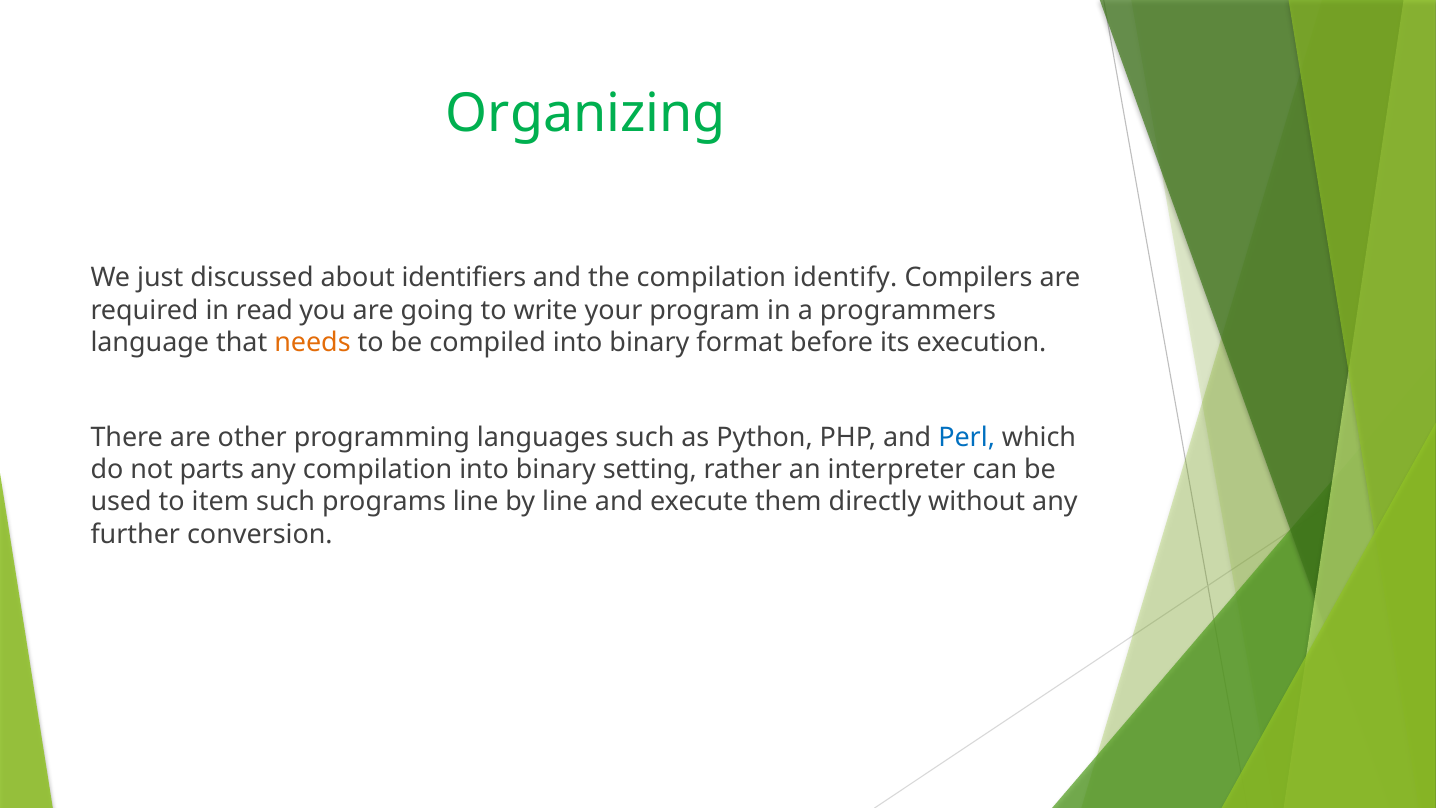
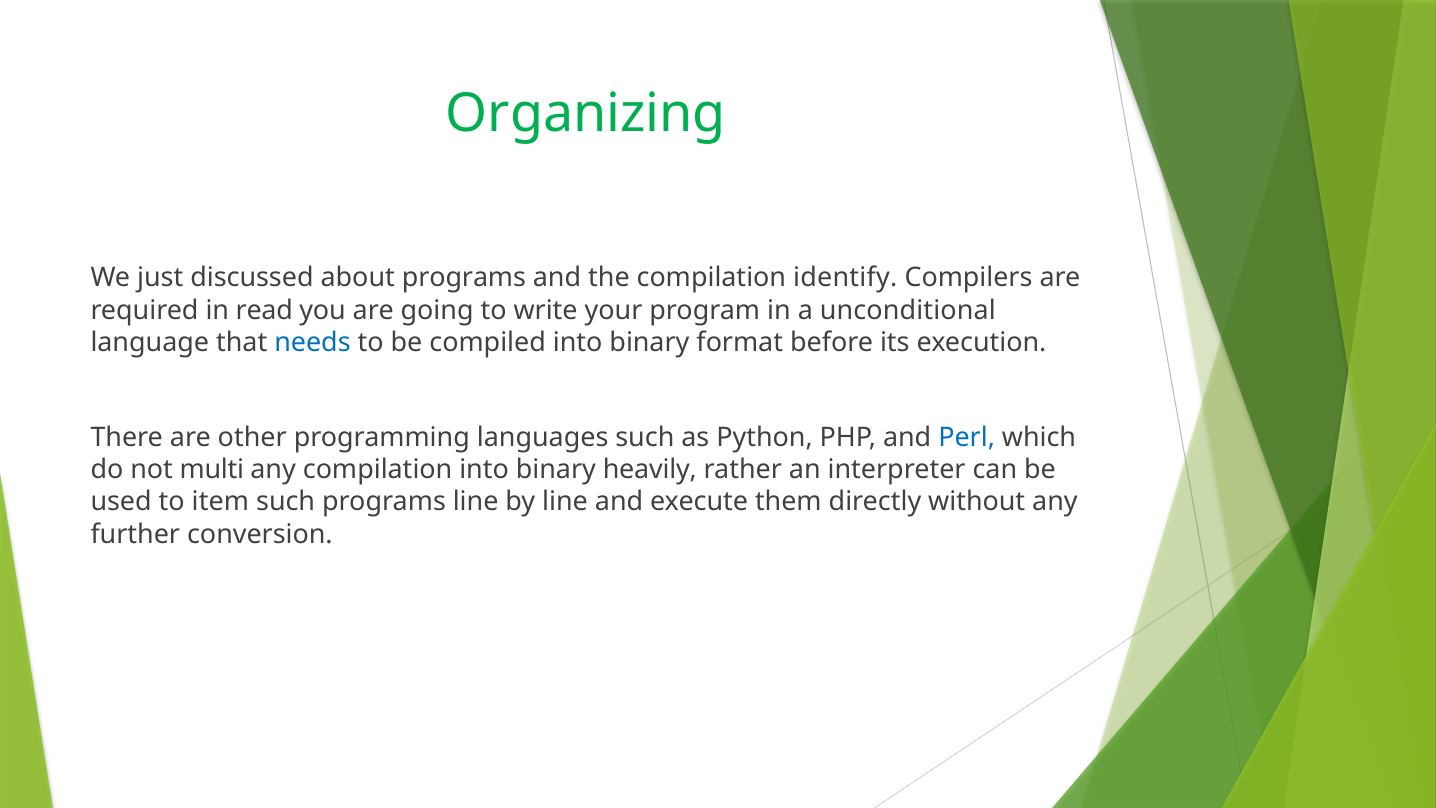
about identifiers: identifiers -> programs (464, 278)
programmers: programmers -> unconditional (908, 310)
needs colour: orange -> blue (312, 343)
parts: parts -> multi (212, 469)
setting: setting -> heavily (650, 469)
